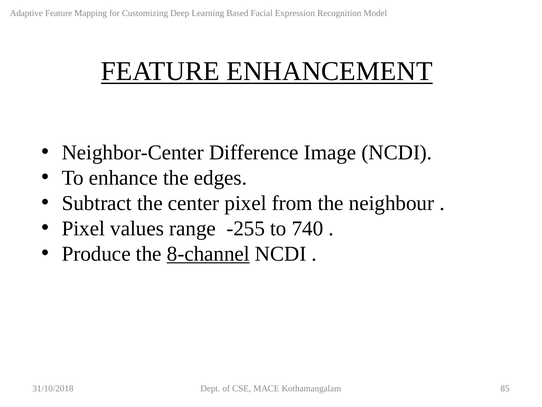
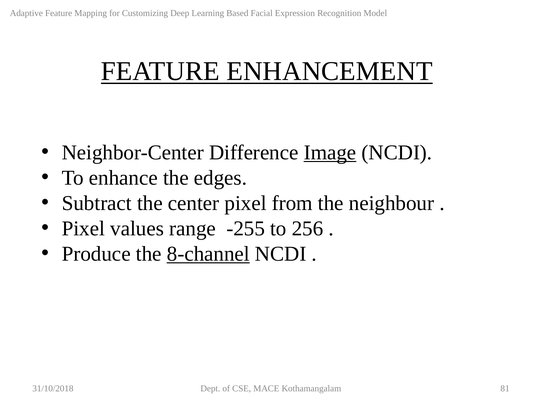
Image underline: none -> present (330, 152)
740: 740 -> 256 (308, 228)
85: 85 -> 81 (505, 388)
